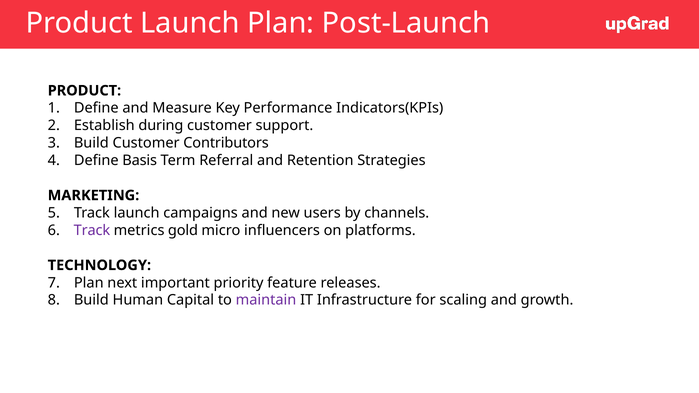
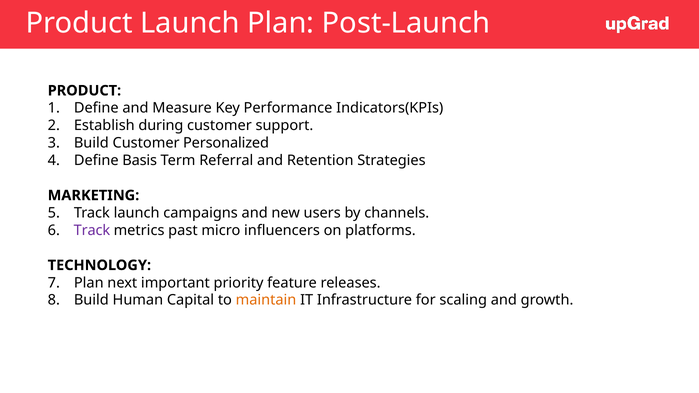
Contributors: Contributors -> Personalized (226, 143)
gold: gold -> past (183, 230)
maintain colour: purple -> orange (266, 300)
